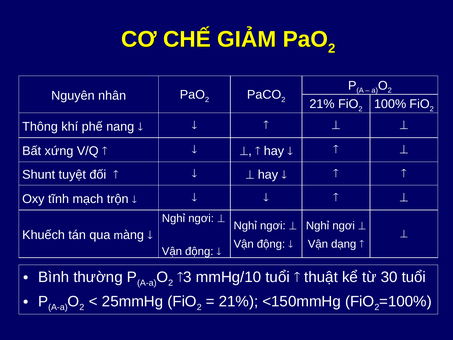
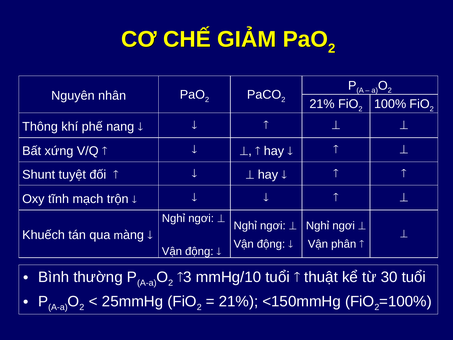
dạng: dạng -> phân (344, 244)
